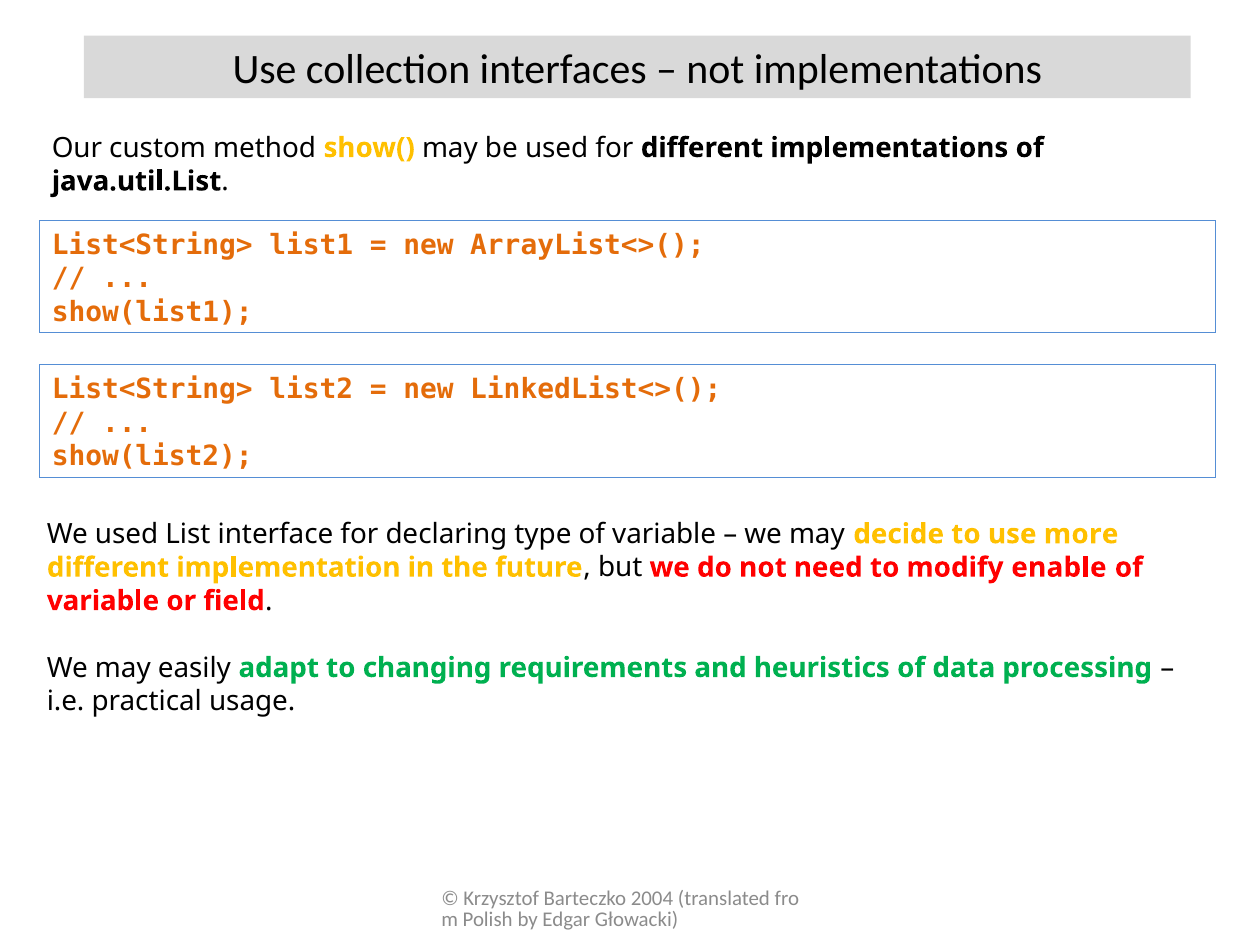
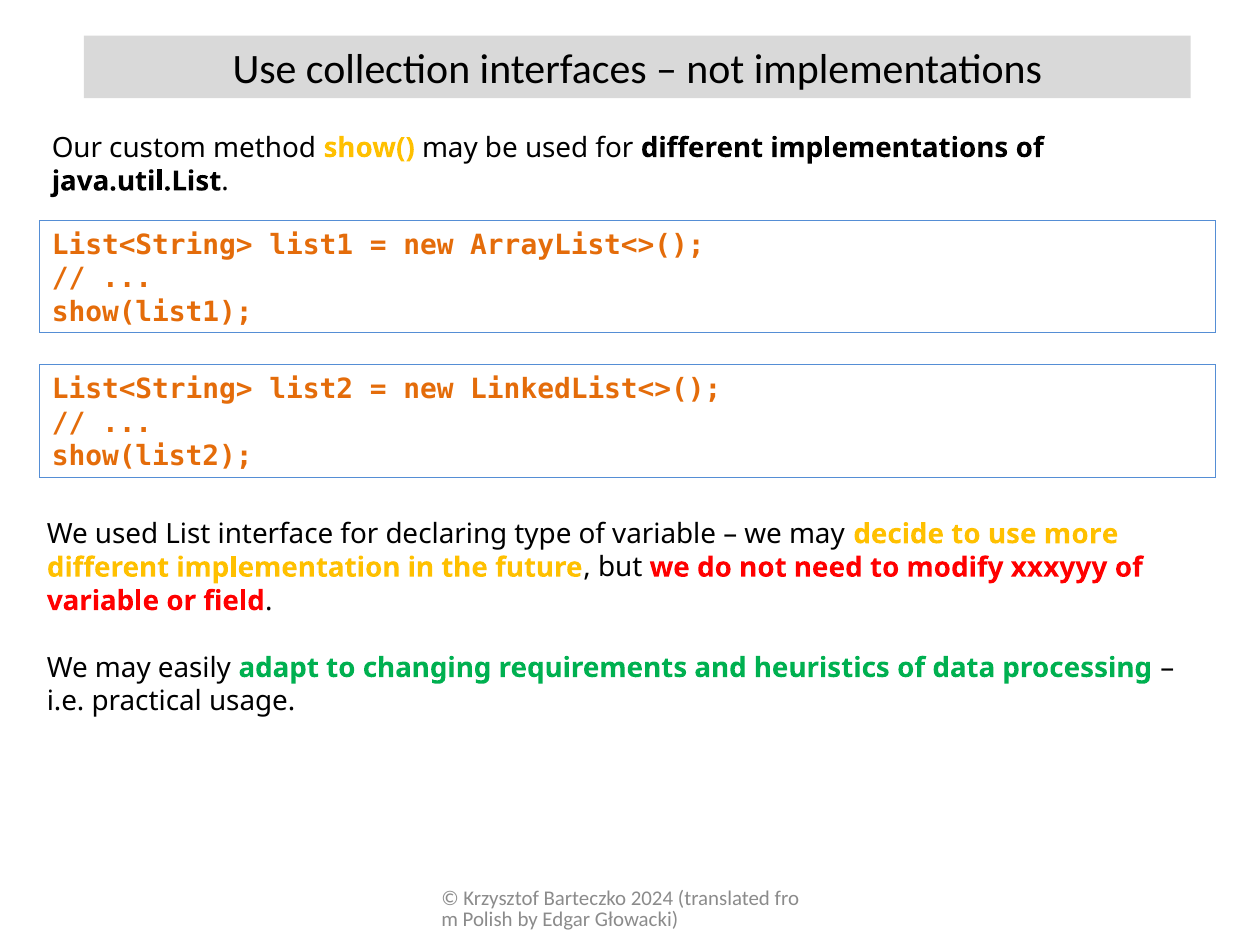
enable: enable -> xxxyyy (1059, 568)
2004: 2004 -> 2024 (652, 899)
